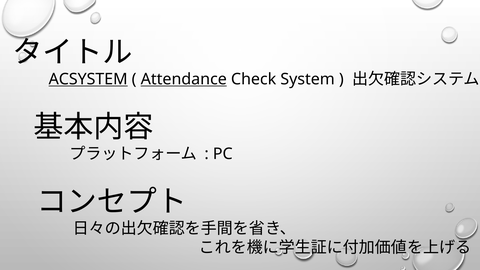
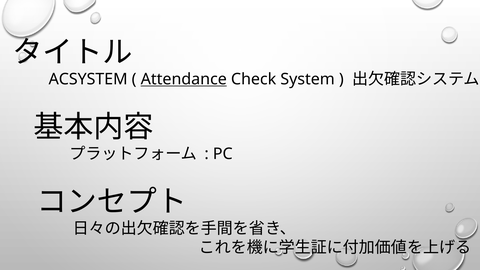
ACSYSTEM underline: present -> none (88, 79)
